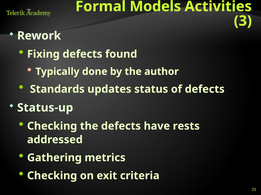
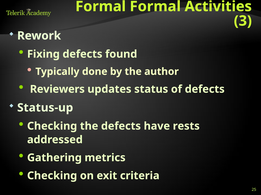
Formal Models: Models -> Formal (155, 6)
Standards: Standards -> Reviewers (57, 89)
